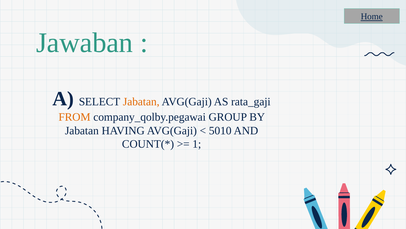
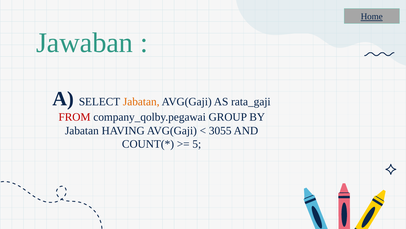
FROM colour: orange -> red (74, 117)
5010: 5010 -> 3055 (220, 130)
1: 1 -> 5 (197, 144)
